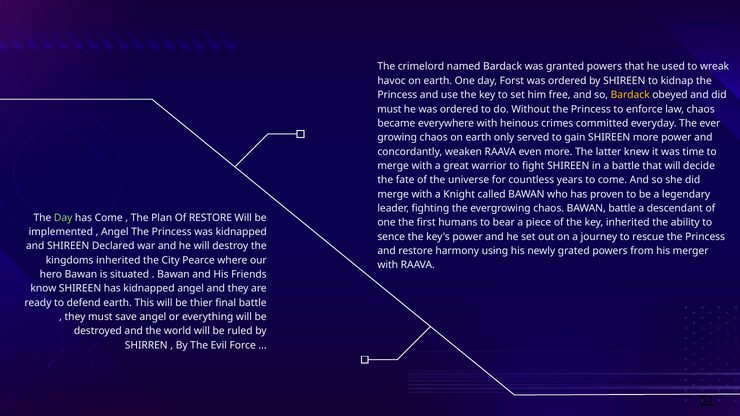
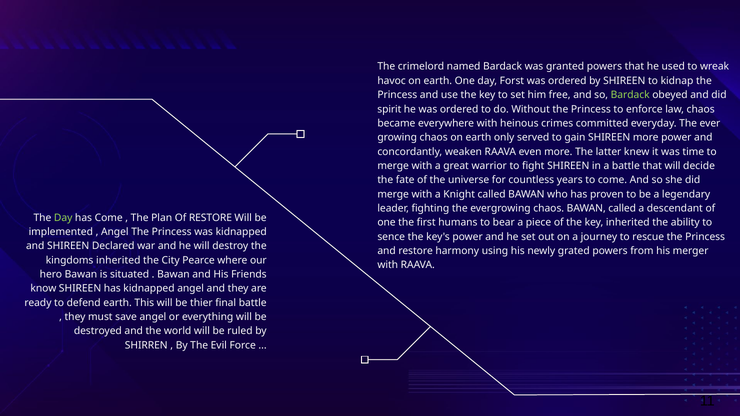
Bardack colour: yellow -> light green (630, 95)
must: must -> spirit (389, 109)
BAWAN battle: battle -> called (622, 208)
